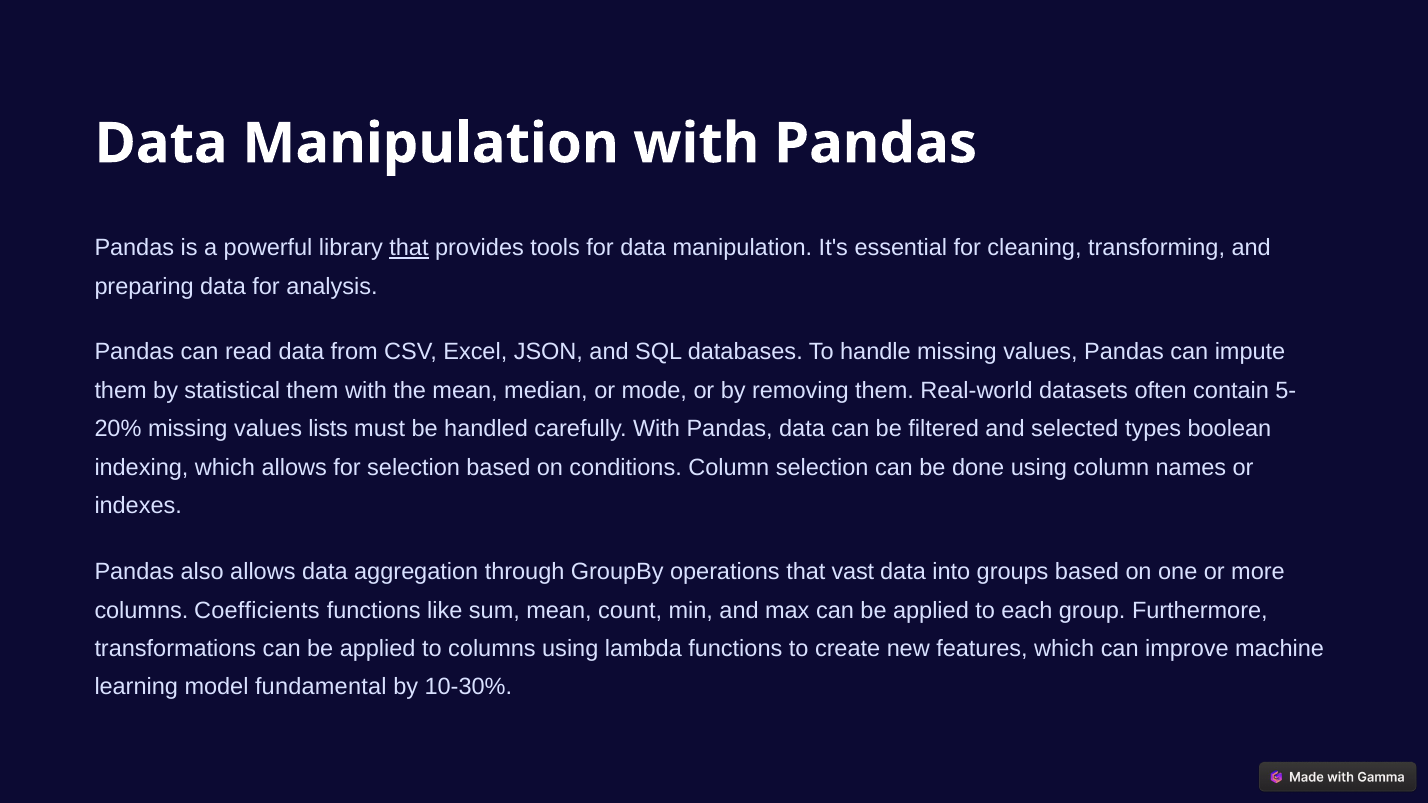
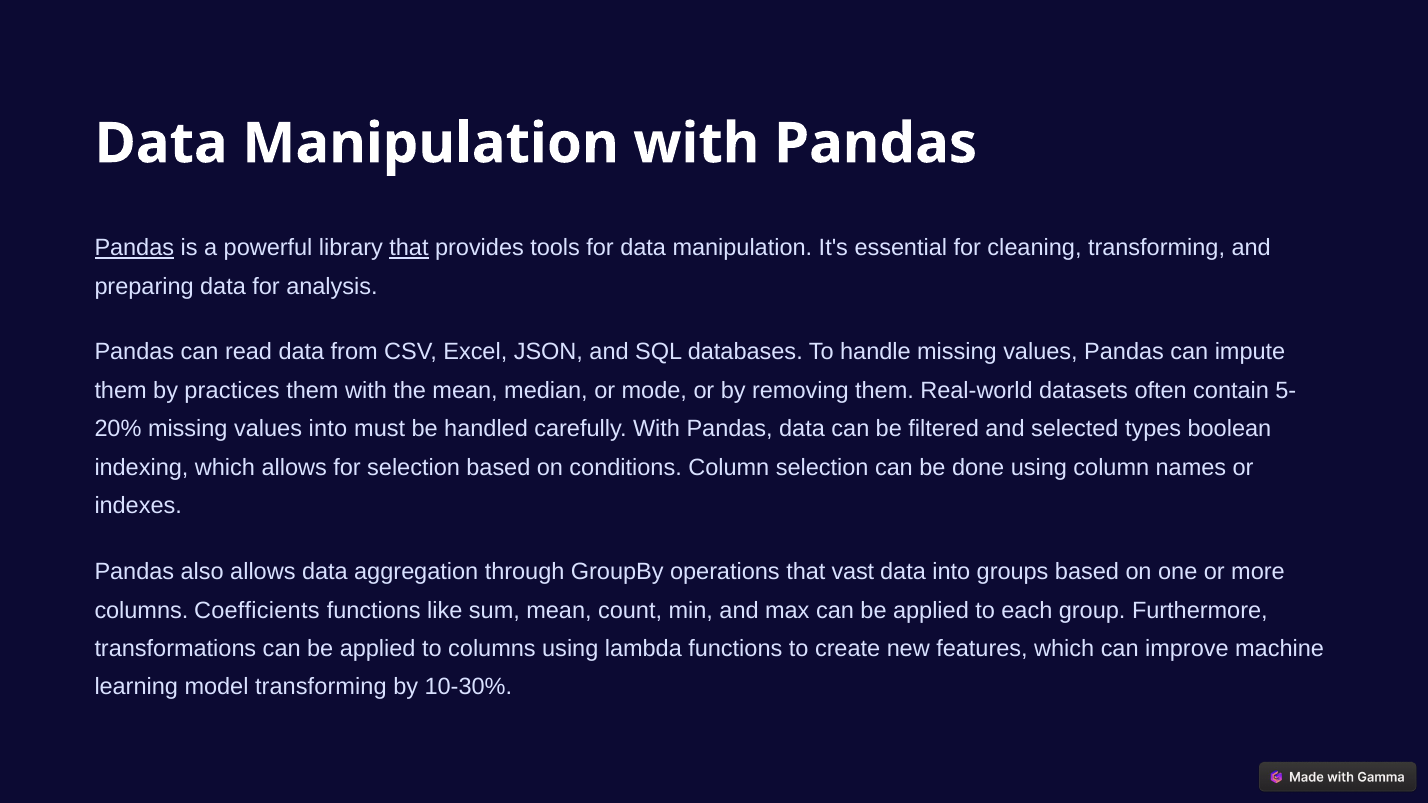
Pandas underline: none -> present (134, 248)
statistical: statistical -> practices (232, 391)
values lists: lists -> into (328, 429)
model fundamental: fundamental -> transforming (321, 687)
